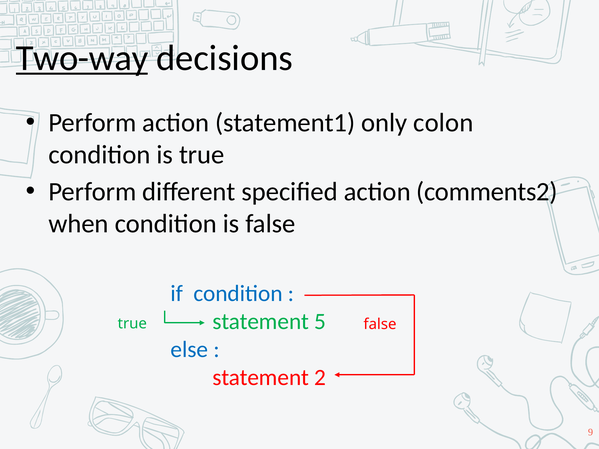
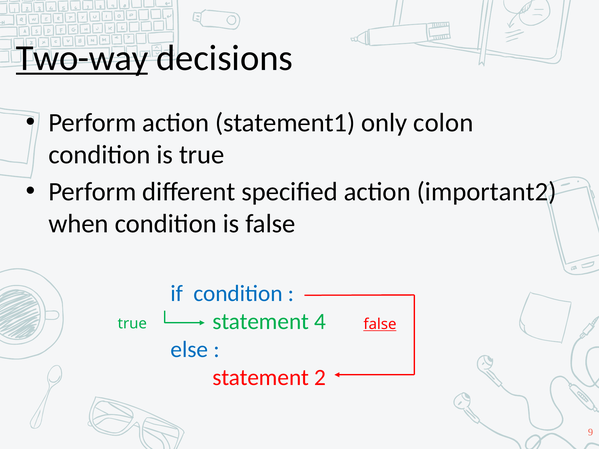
comments2: comments2 -> important2 (487, 192)
5: 5 -> 4 (320, 322)
false underline: none -> present (380, 324)
